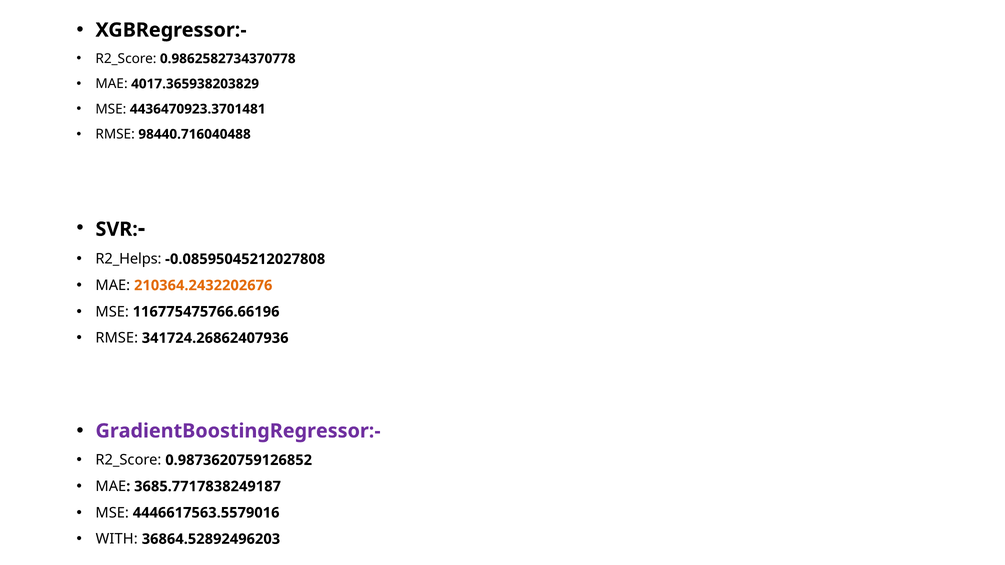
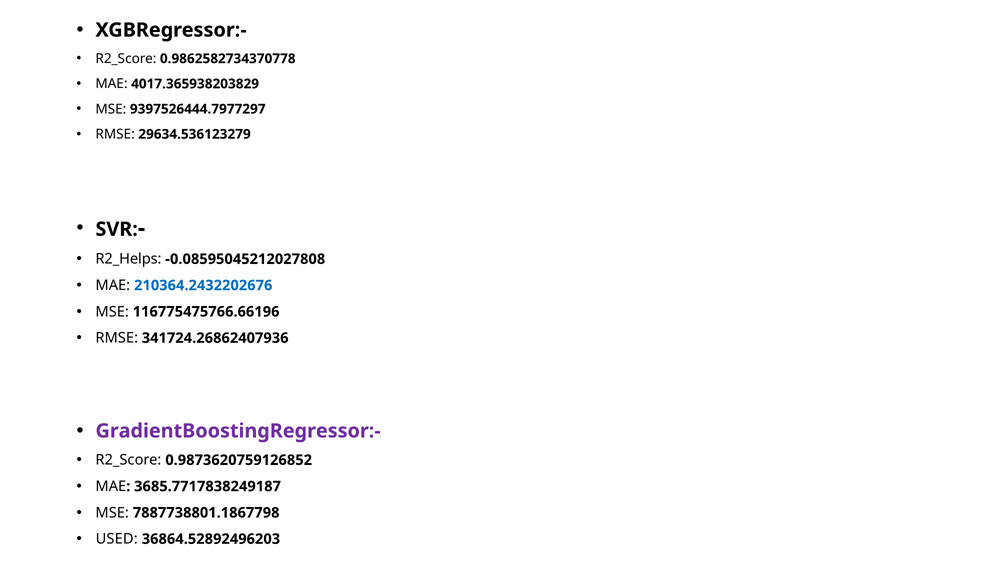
4436470923.3701481: 4436470923.3701481 -> 9397526444.7977297 (198, 109)
98440.716040488: 98440.716040488 -> 29634.536123279 (195, 134)
210364.2432202676 colour: orange -> blue (203, 286)
4446617563.5579016: 4446617563.5579016 -> 7887738801.1867798 (206, 513)
WITH: WITH -> USED (117, 539)
